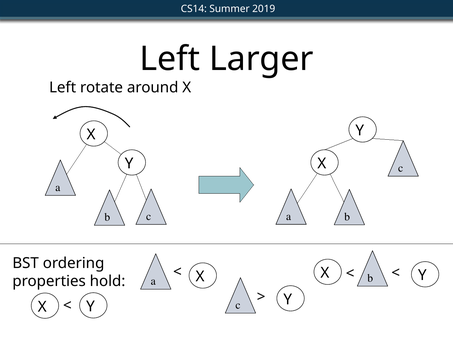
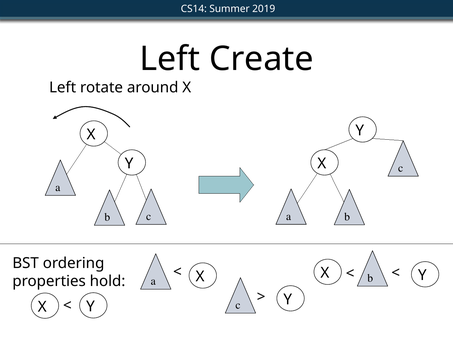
Larger: Larger -> Create (261, 59)
